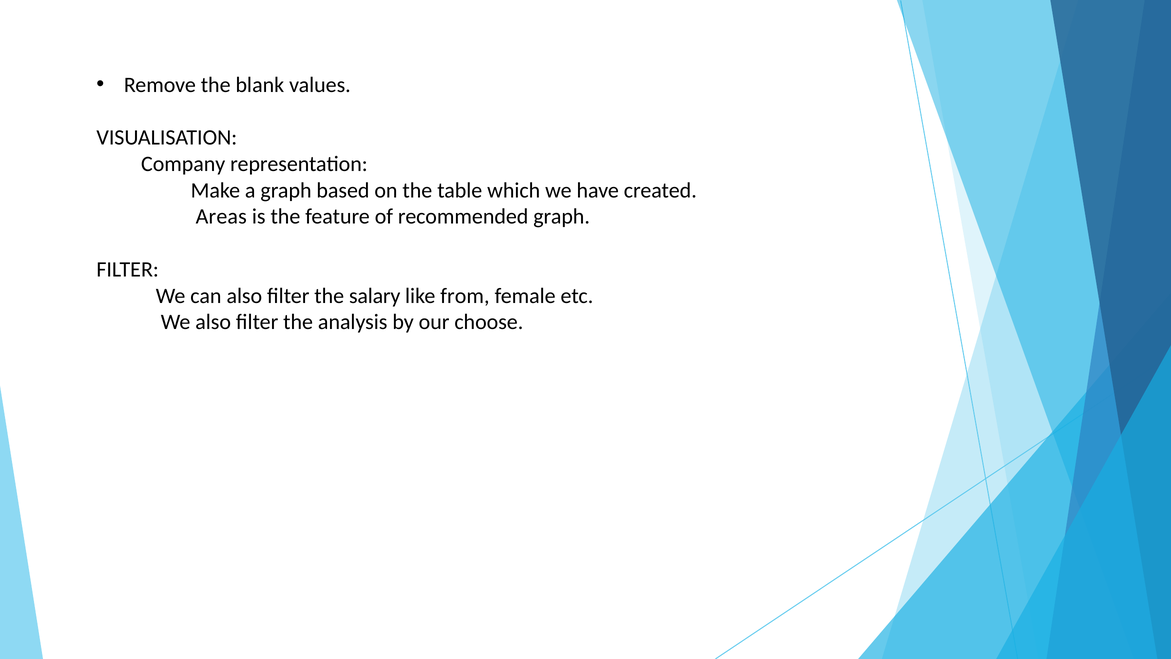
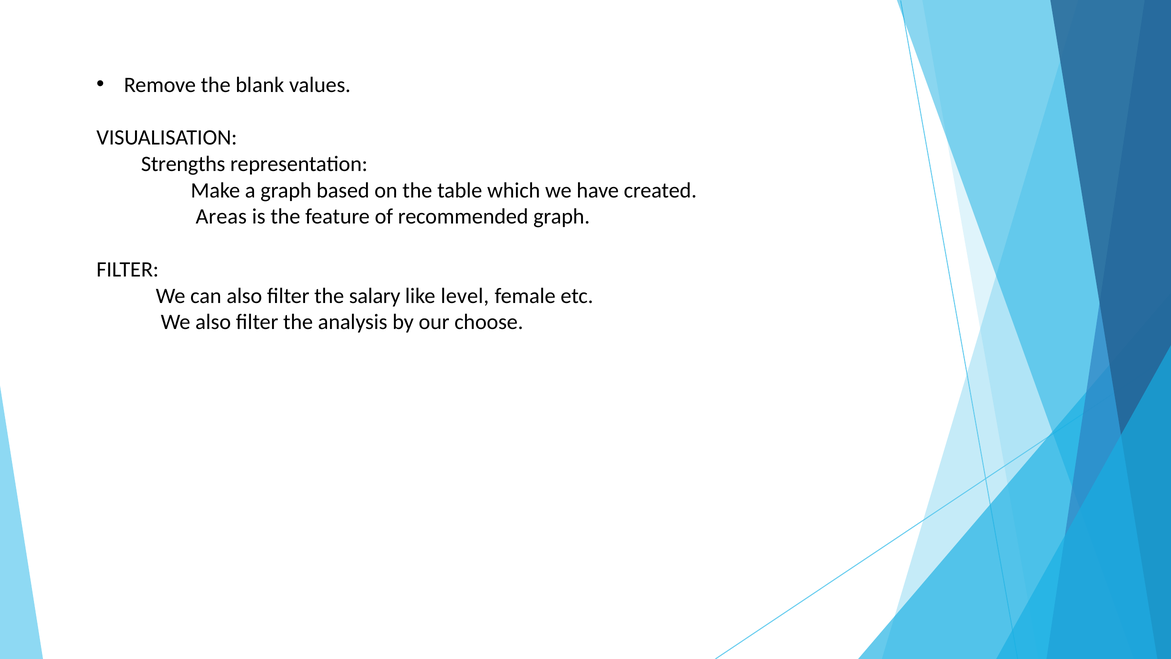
Company: Company -> Strengths (183, 164)
from: from -> level (465, 296)
